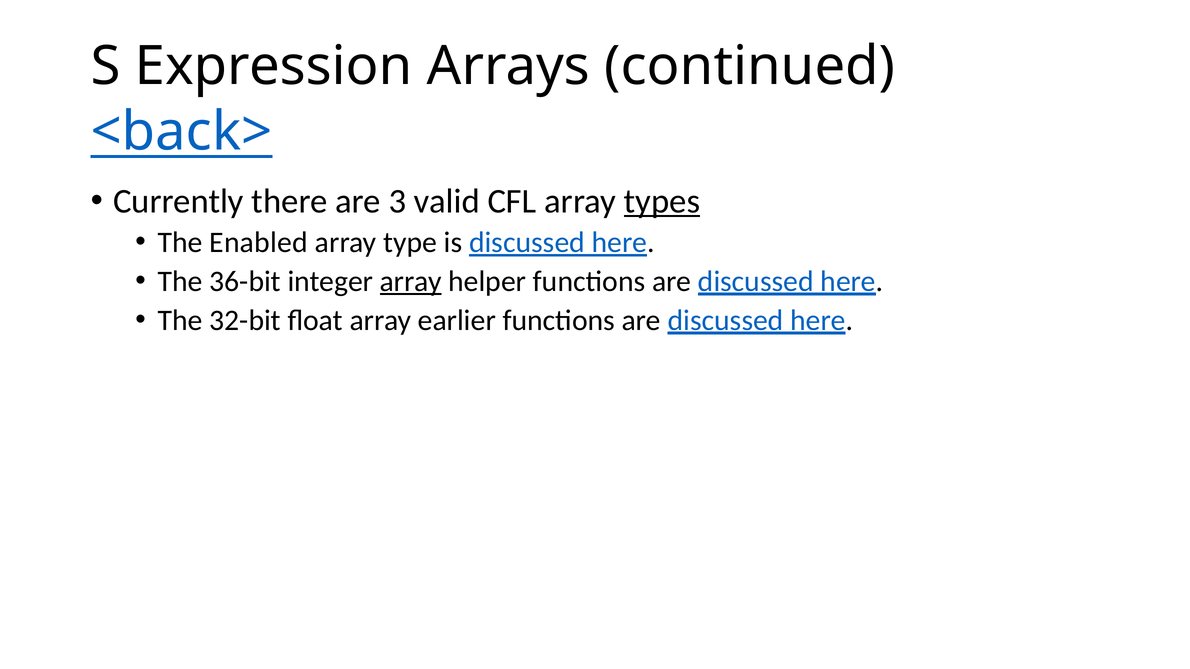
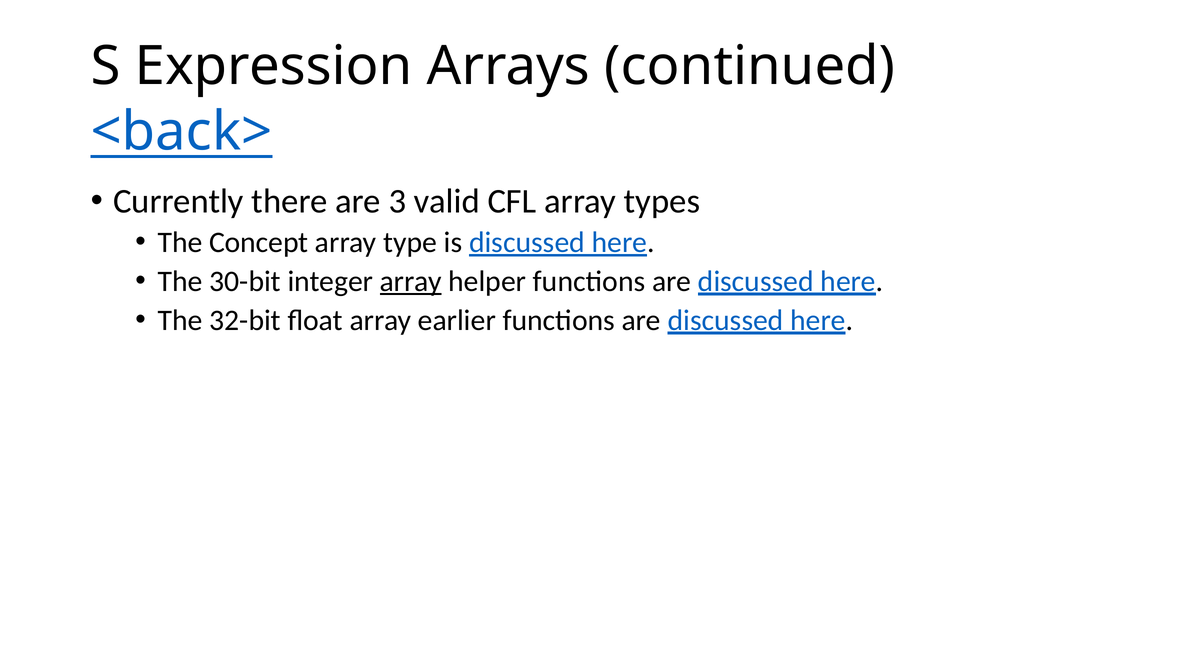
types underline: present -> none (662, 201)
Enabled: Enabled -> Concept (259, 243)
36-bit: 36-bit -> 30-bit (245, 282)
